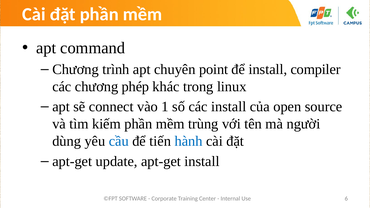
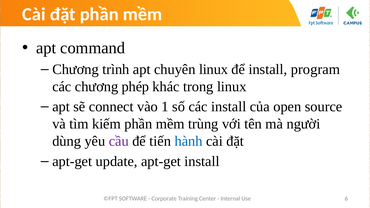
chuyên point: point -> linux (214, 69)
compiler: compiler -> program (315, 69)
cầu colour: blue -> purple (119, 141)
